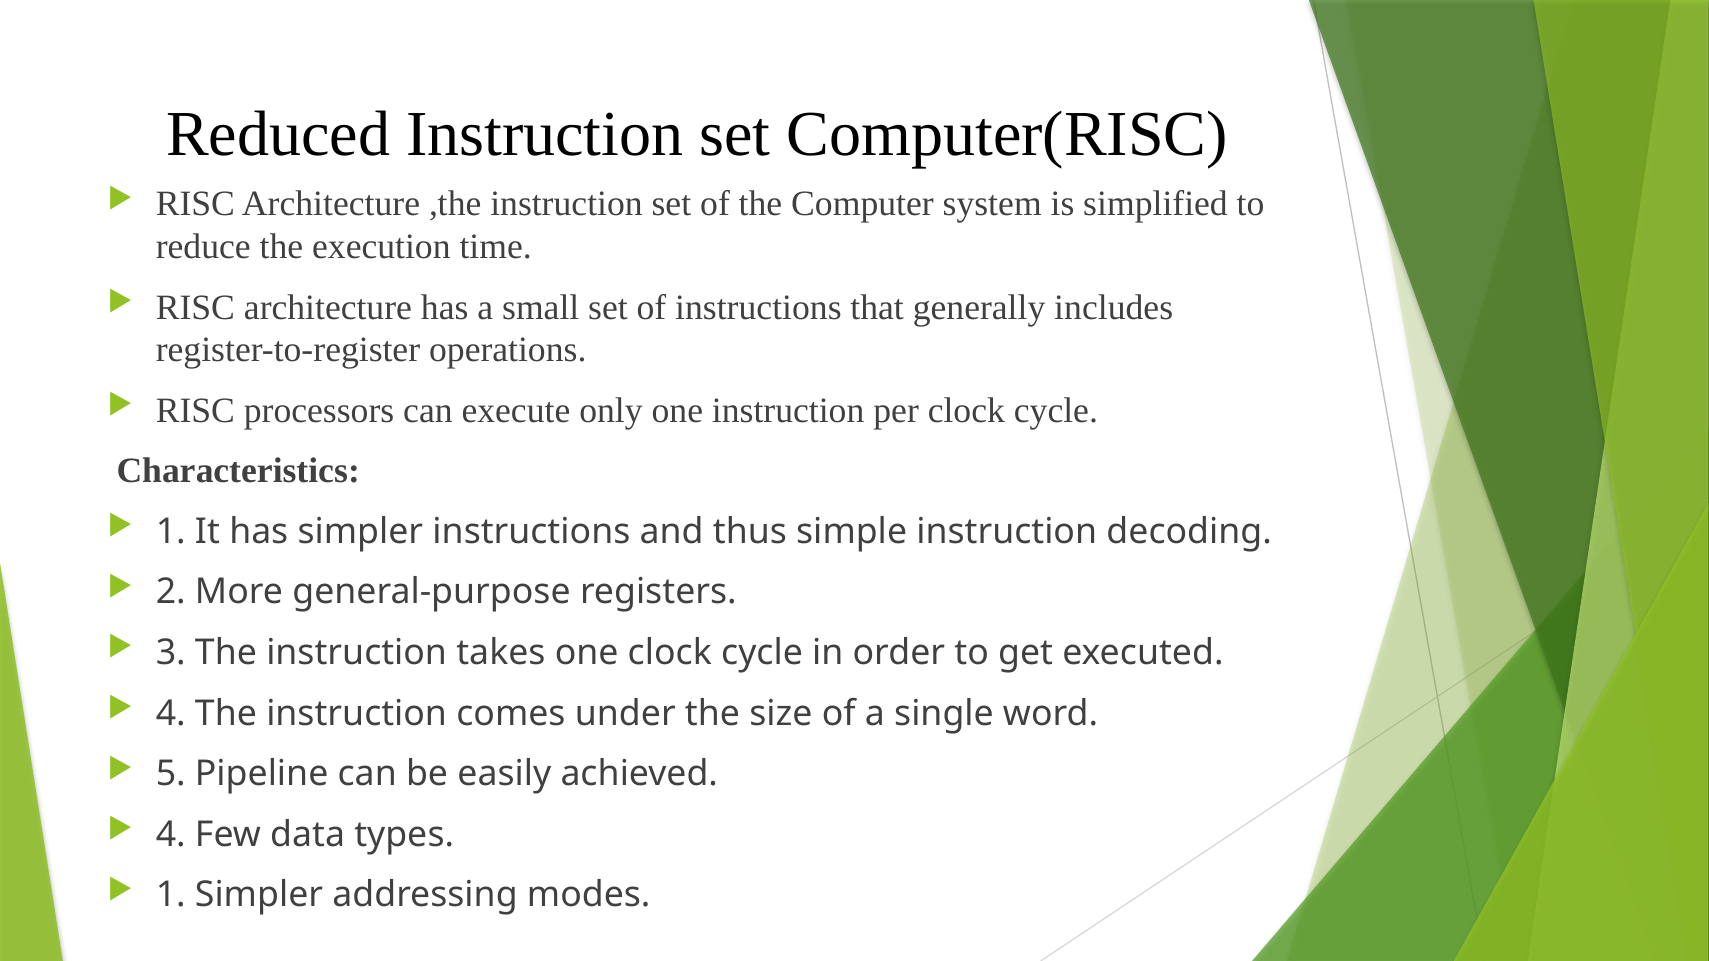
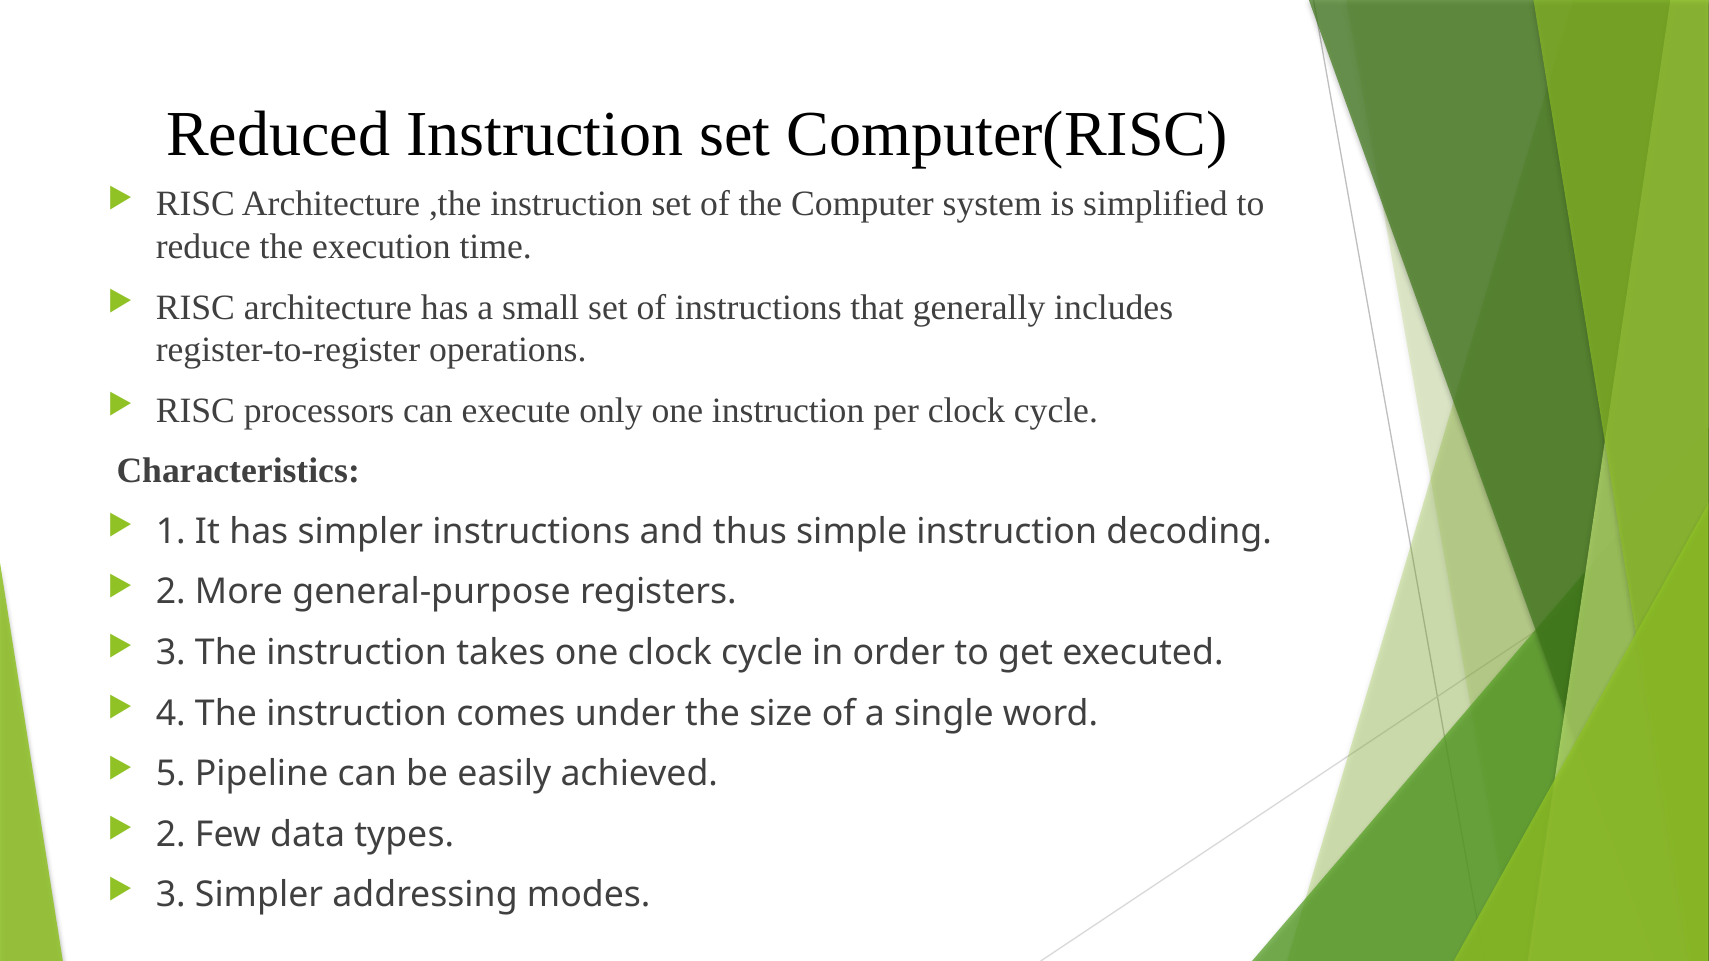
4: 4 -> 2 (171, 835)
1: 1 -> 3 (171, 895)
